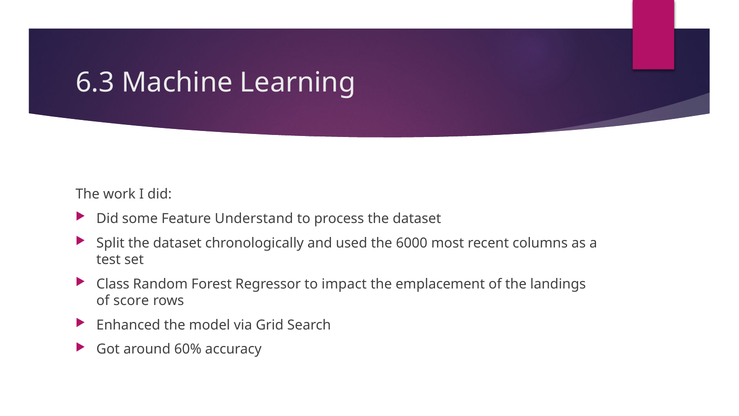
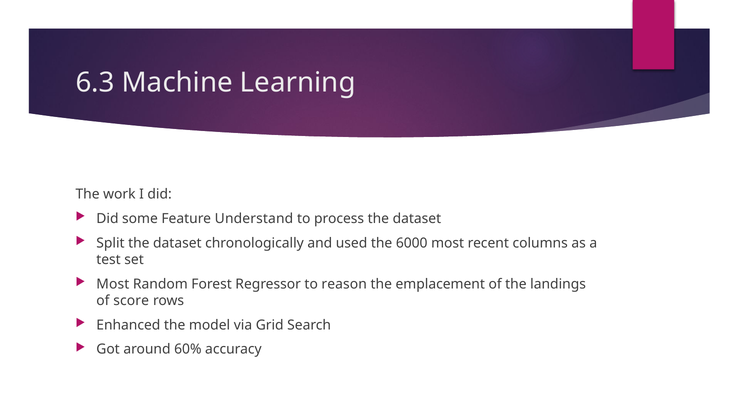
Class: Class -> Most (113, 284)
impact: impact -> reason (344, 284)
